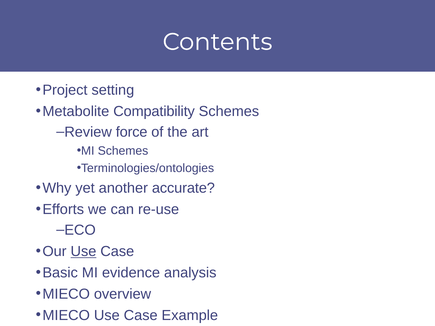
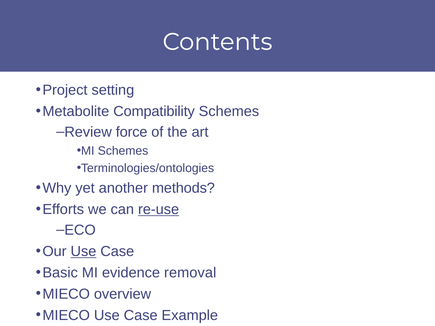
accurate: accurate -> methods (183, 188)
re-use underline: none -> present (159, 210)
analysis: analysis -> removal (190, 273)
